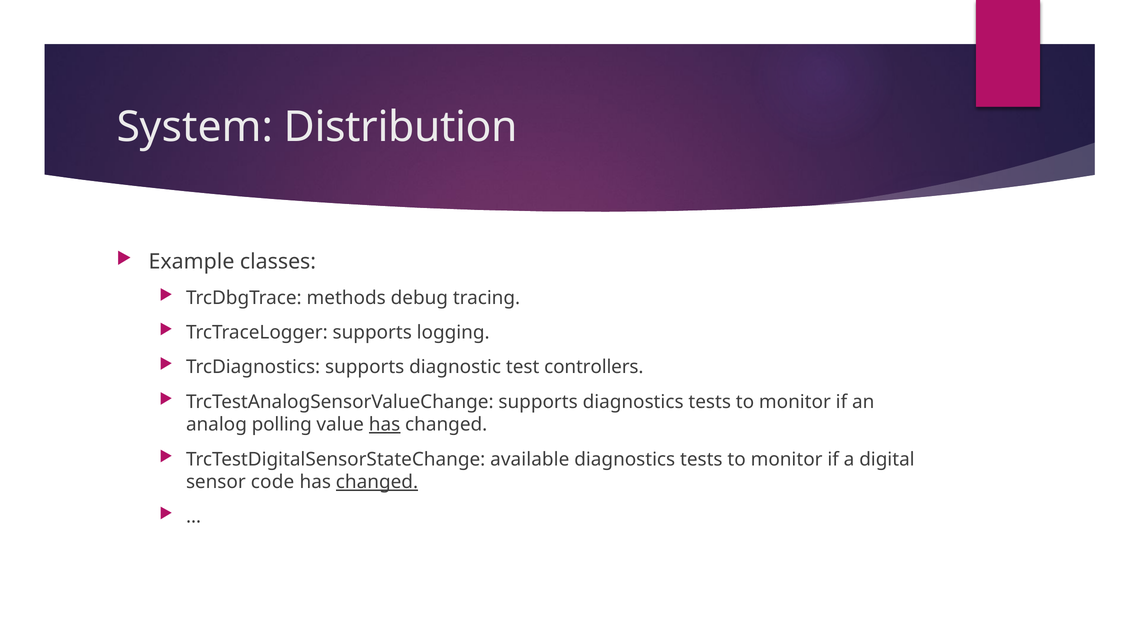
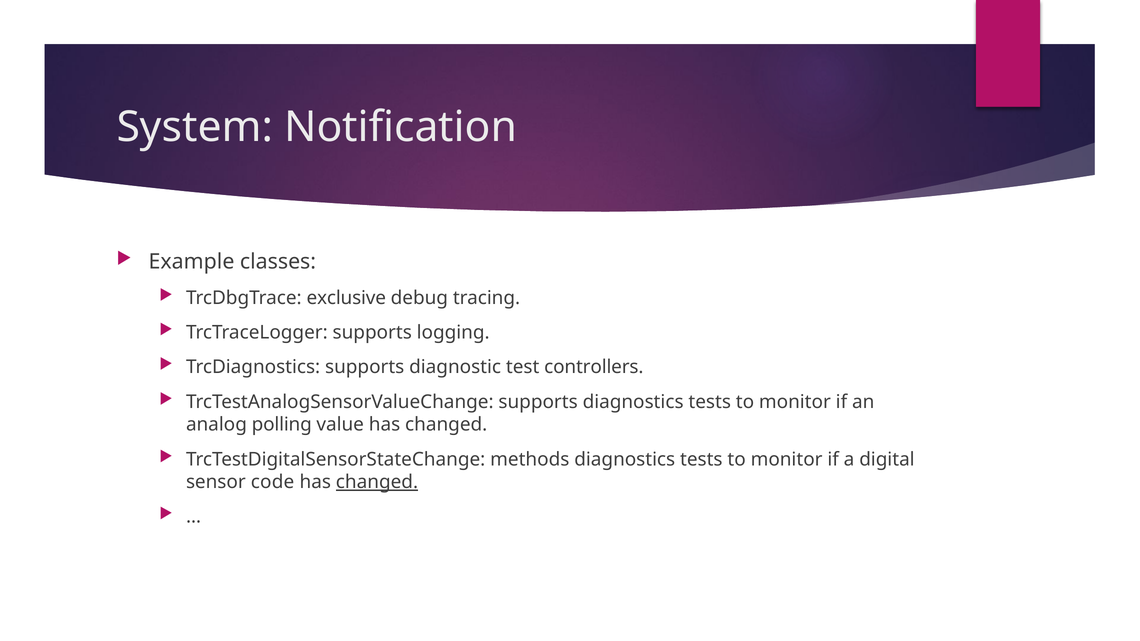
Distribution: Distribution -> Notification (401, 127)
methods: methods -> exclusive (346, 298)
has underline: present -> none (385, 425)
available: available -> methods (530, 459)
